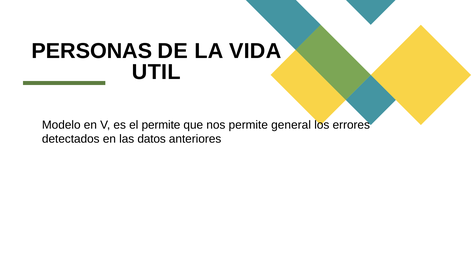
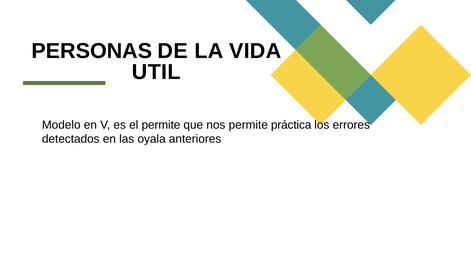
general: general -> práctica (291, 125)
datos: datos -> oyala (152, 139)
